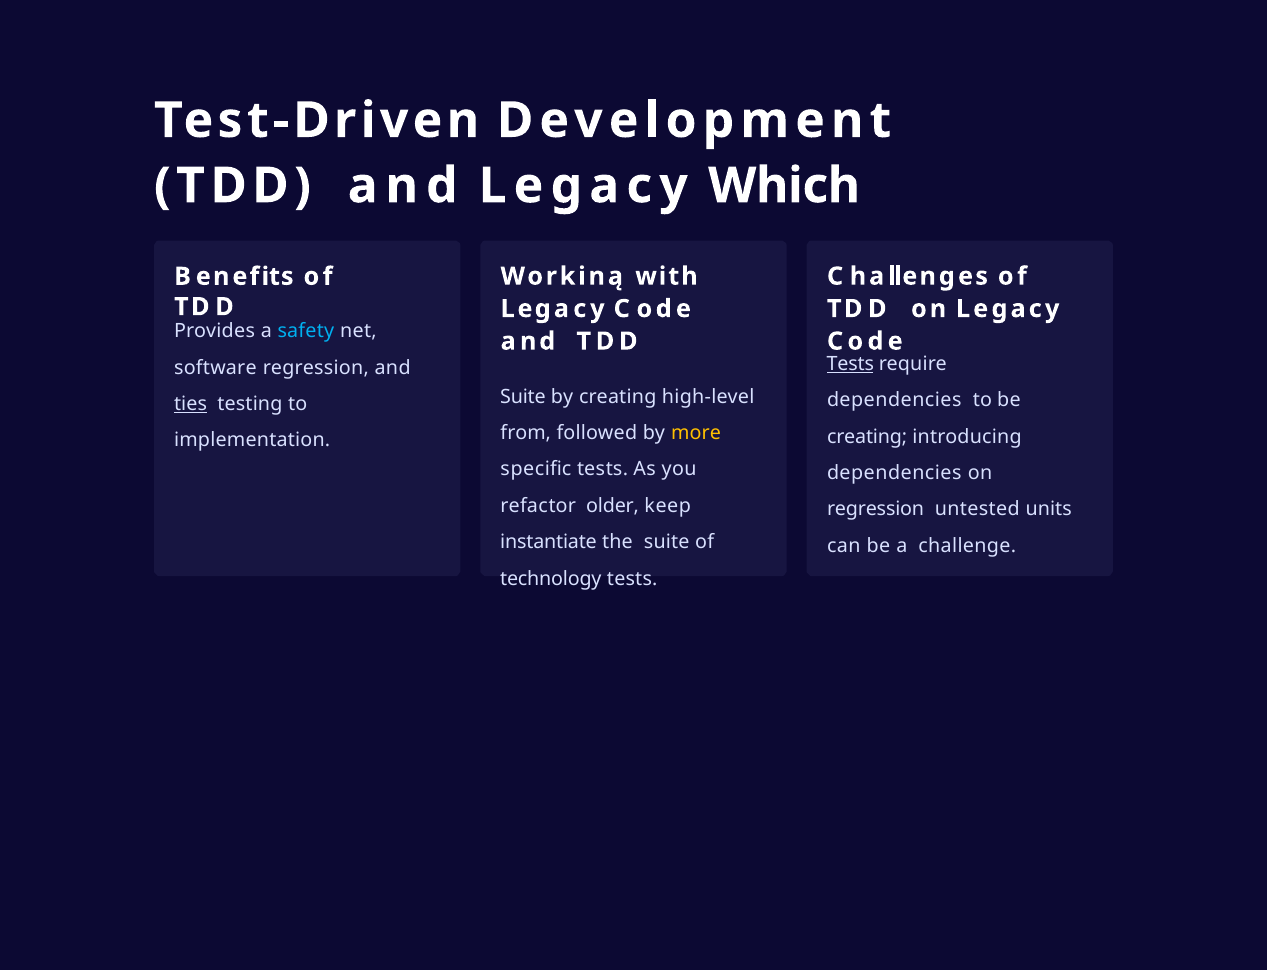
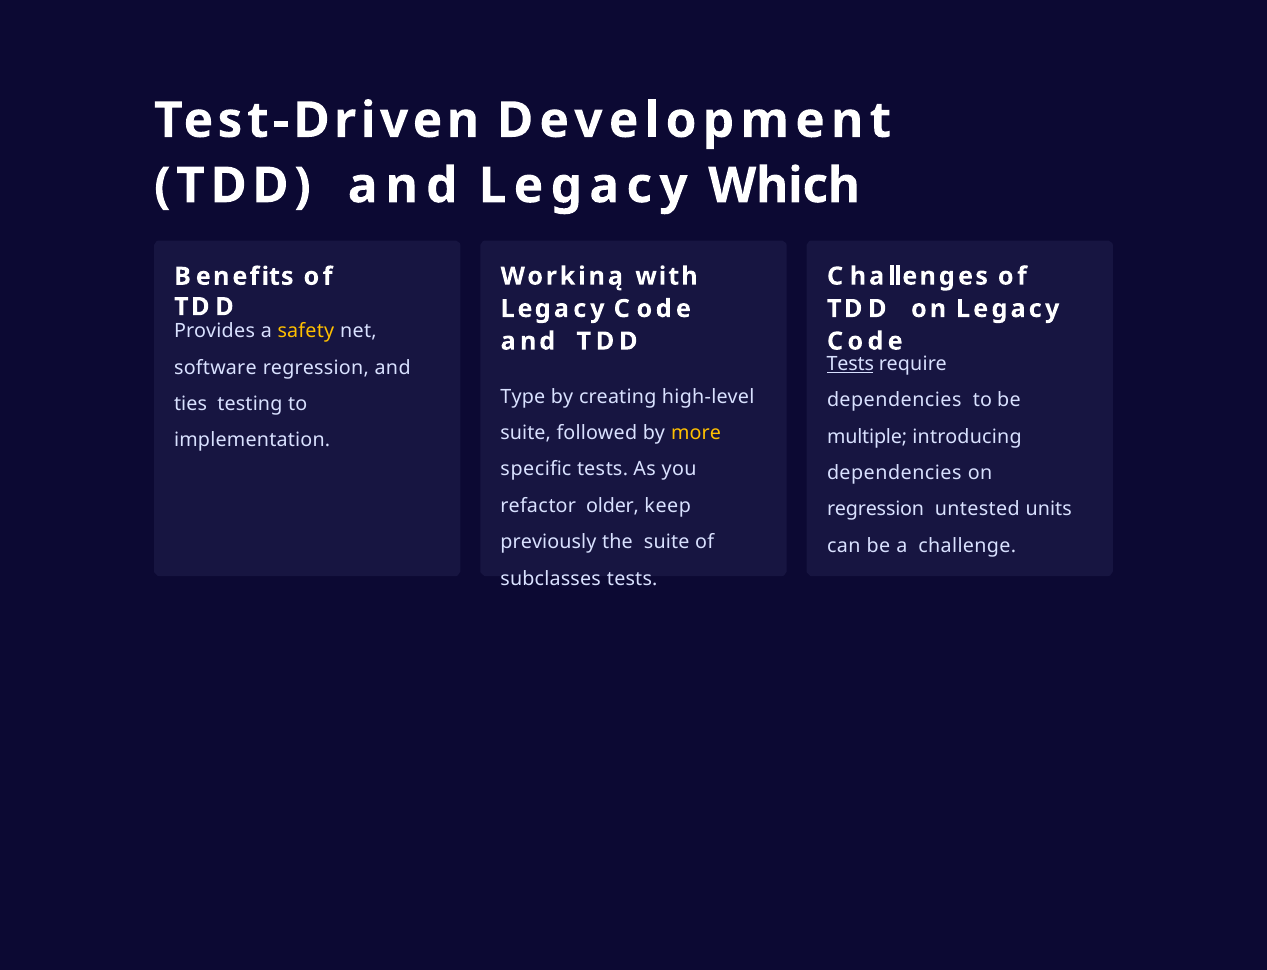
safety colour: light blue -> yellow (306, 331)
Suite: Suite -> Type (523, 397)
ties underline: present -> none (191, 404)
from: from -> suite (526, 433)
creating: creating -> multiple (867, 437)
instantiate: instantiate -> previously (548, 543)
technology: technology -> subclasses (551, 579)
